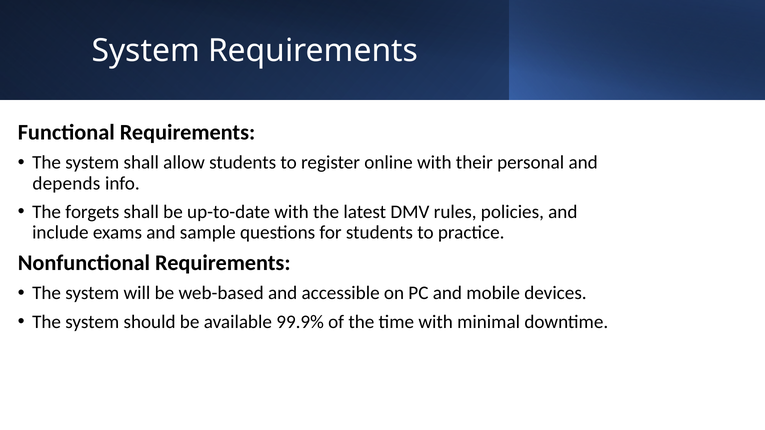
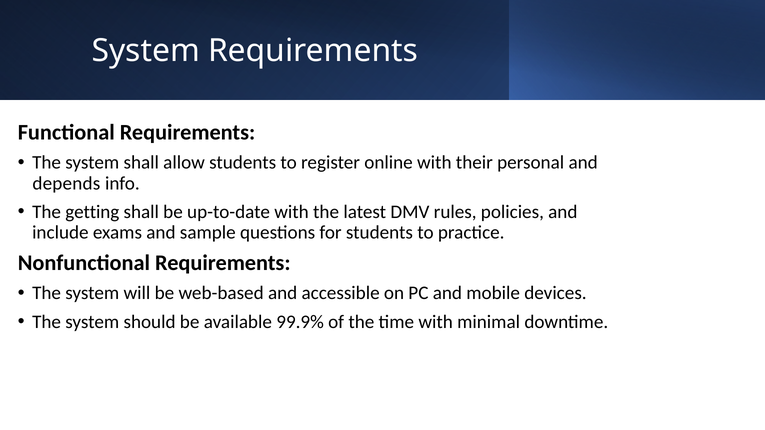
forgets: forgets -> getting (92, 212)
